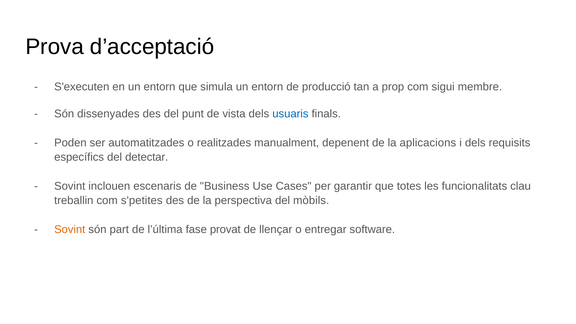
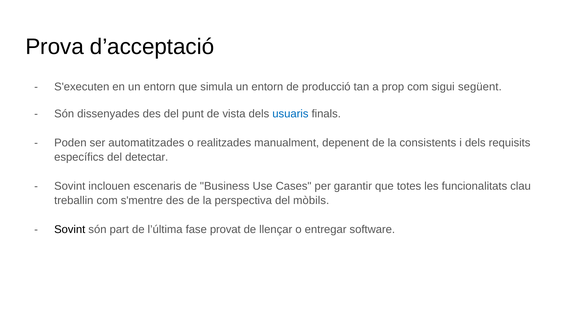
membre: membre -> següent (480, 87)
aplicacions: aplicacions -> consistents (428, 143)
s'petites: s'petites -> s'mentre (142, 201)
Sovint colour: orange -> black (70, 230)
